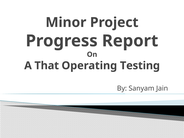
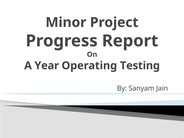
That: That -> Year (47, 66)
